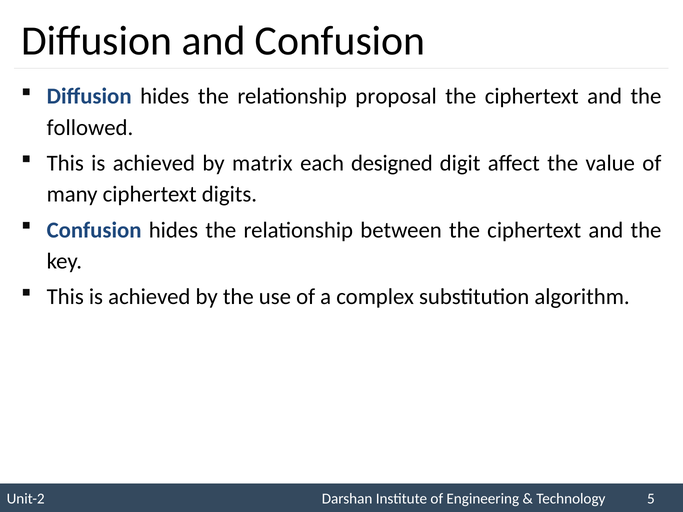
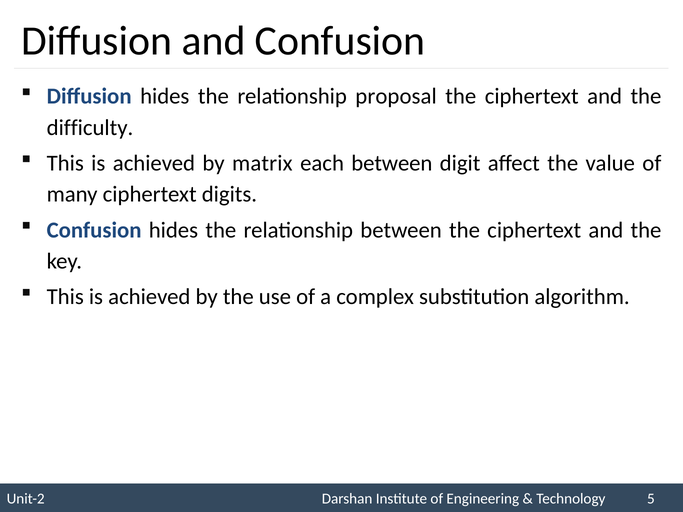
followed: followed -> difficulty (90, 128)
each designed: designed -> between (392, 163)
